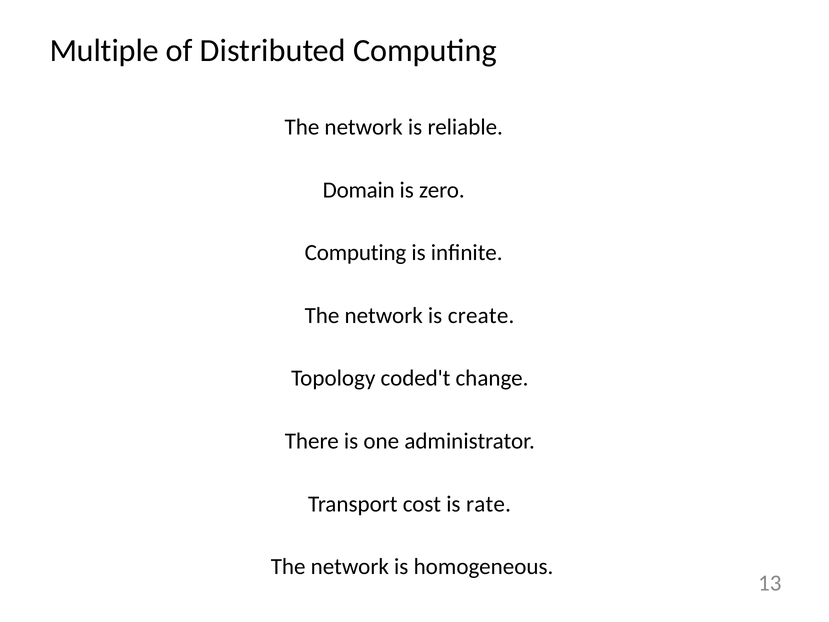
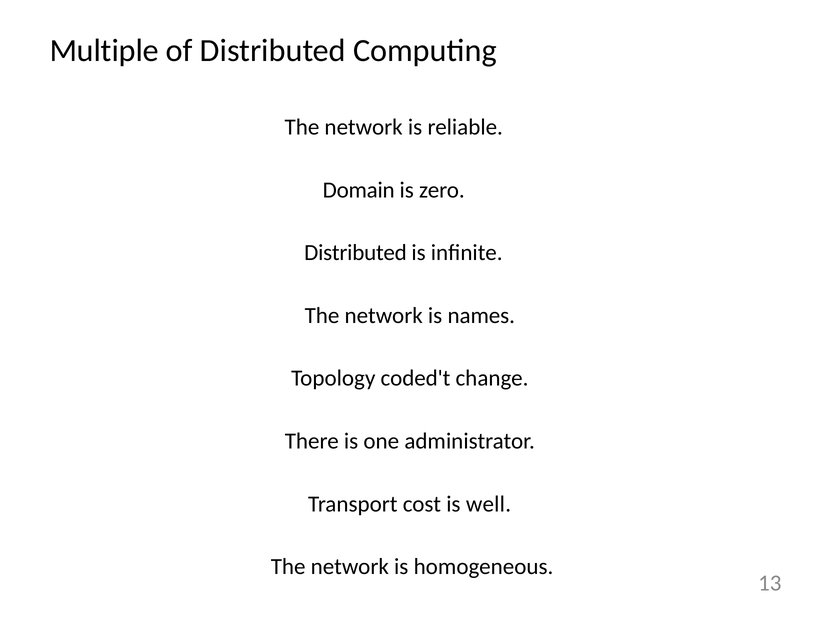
Computing: Computing -> Distributed (356, 253)
create: create -> names (481, 315)
rate: rate -> well (488, 504)
